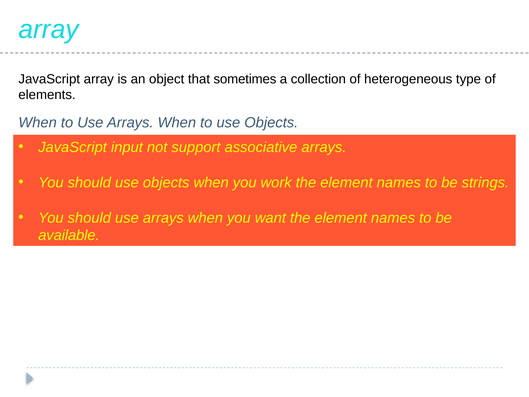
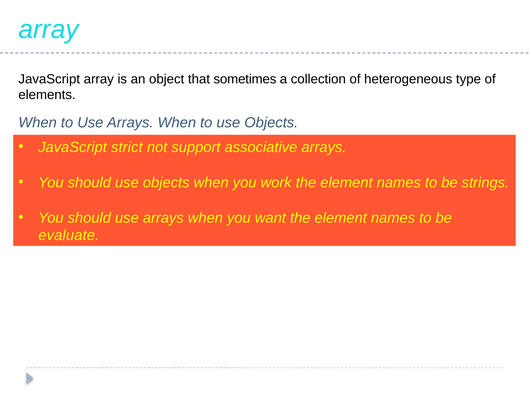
input: input -> strict (127, 147)
available: available -> evaluate (69, 235)
